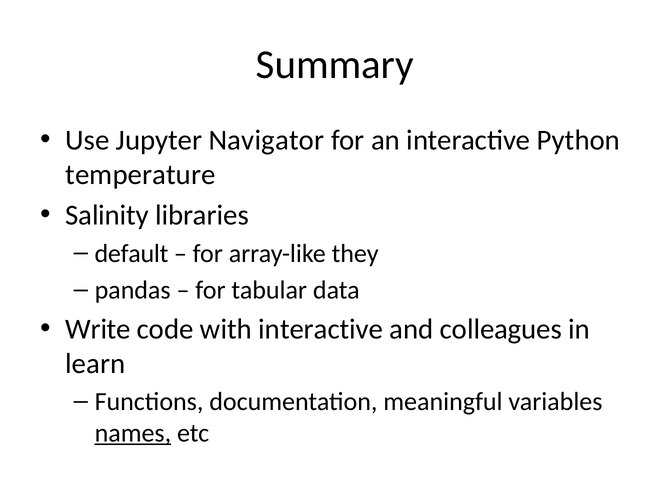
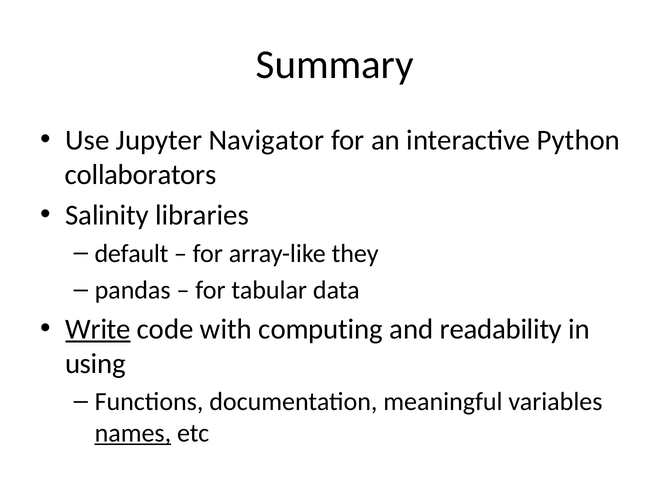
temperature: temperature -> collaborators (141, 175)
Write underline: none -> present (98, 329)
with interactive: interactive -> computing (321, 329)
colleagues: colleagues -> readability (501, 329)
learn: learn -> using (95, 363)
